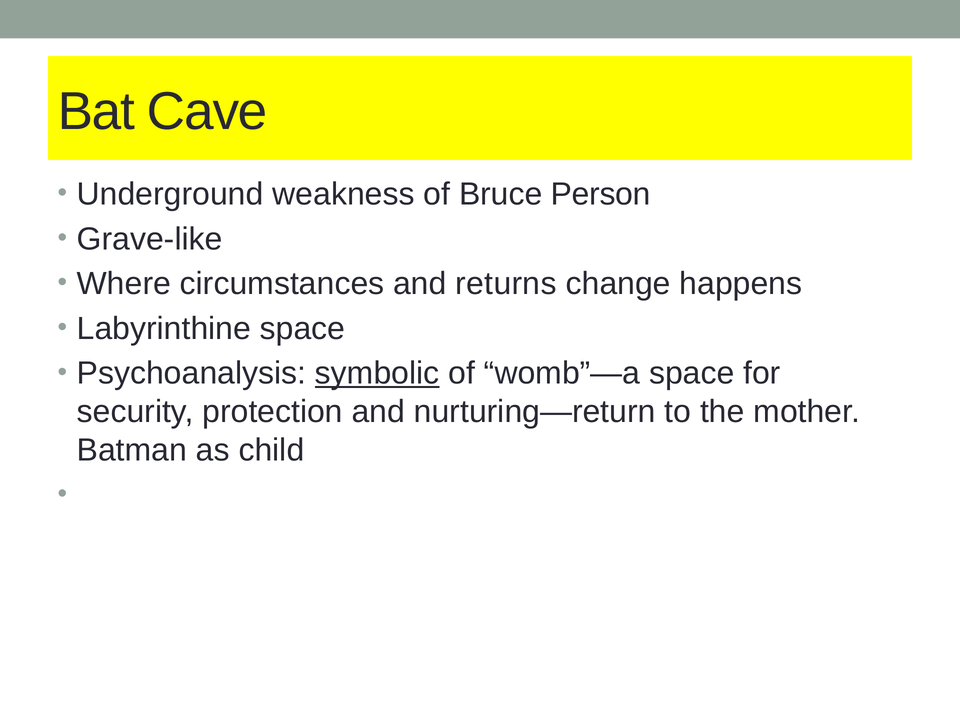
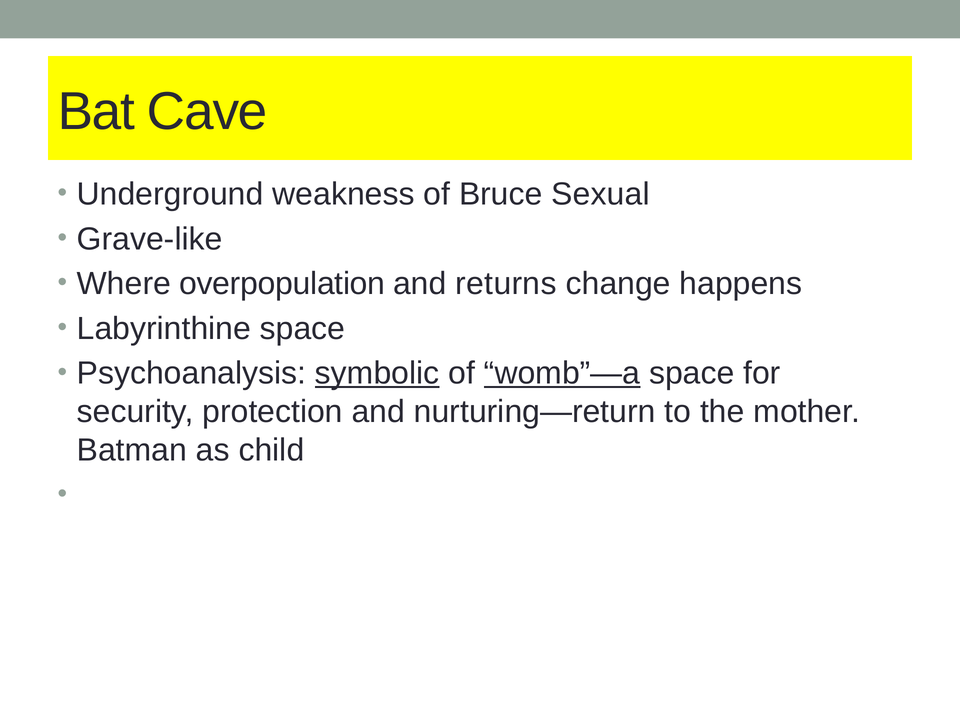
Person: Person -> Sexual (601, 194)
circumstances: circumstances -> overpopulation (282, 284)
womb”—a underline: none -> present (562, 373)
